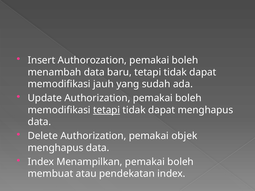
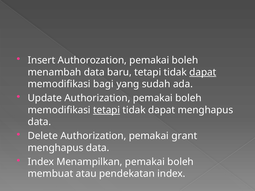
dapat underline: none -> present (203, 72)
jauh: jauh -> bagi (103, 84)
objek: objek -> grant (184, 136)
